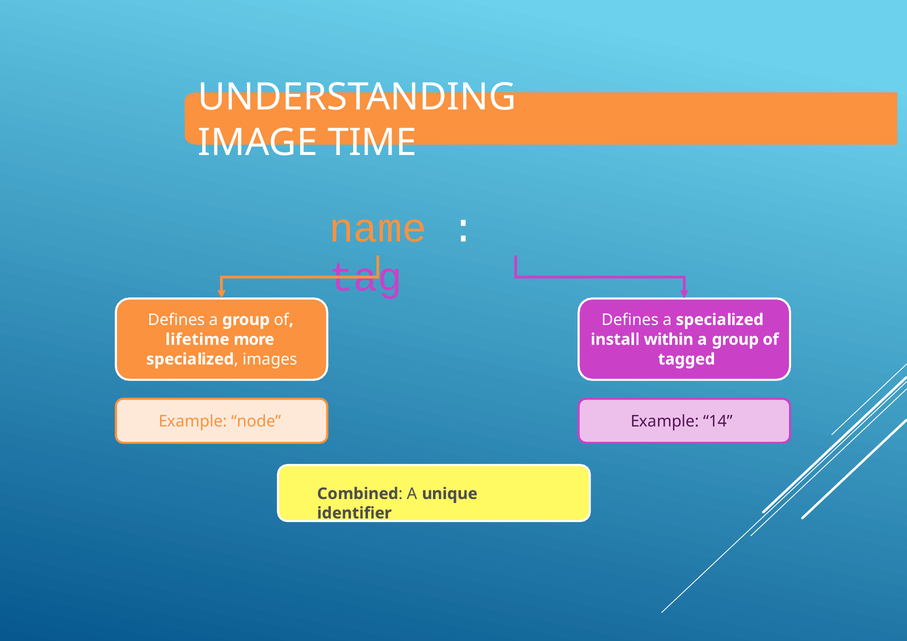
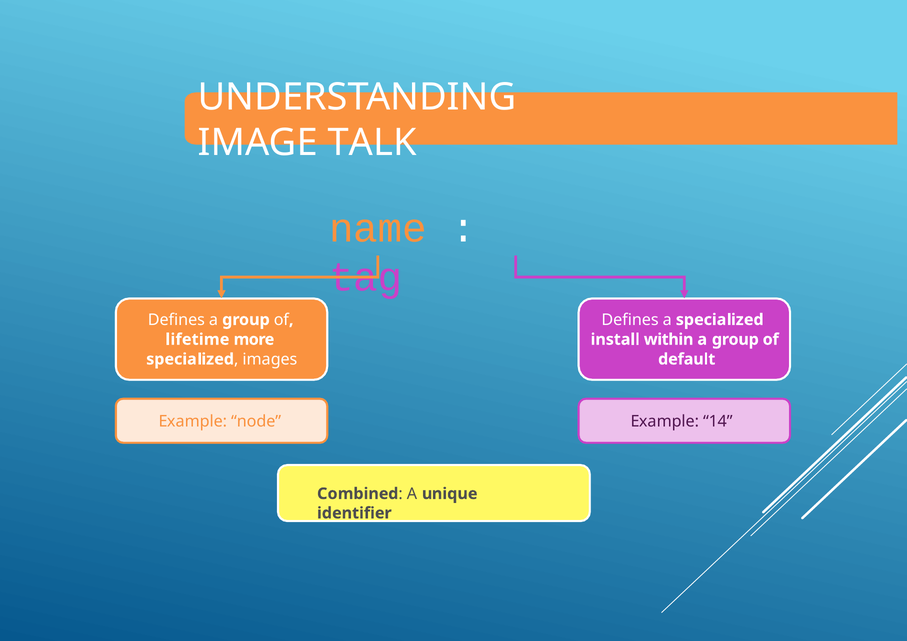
TIME: TIME -> TALK (372, 143)
tagged: tagged -> default (687, 359)
